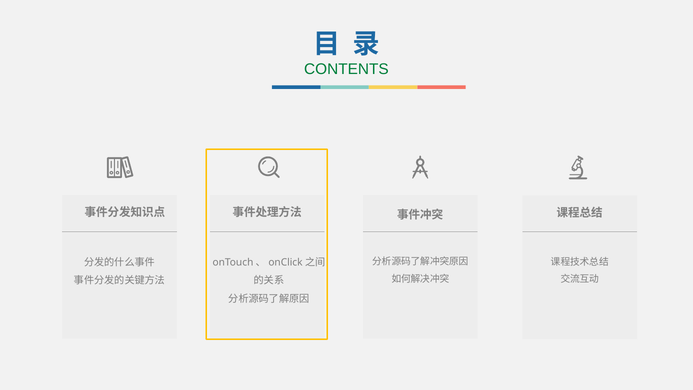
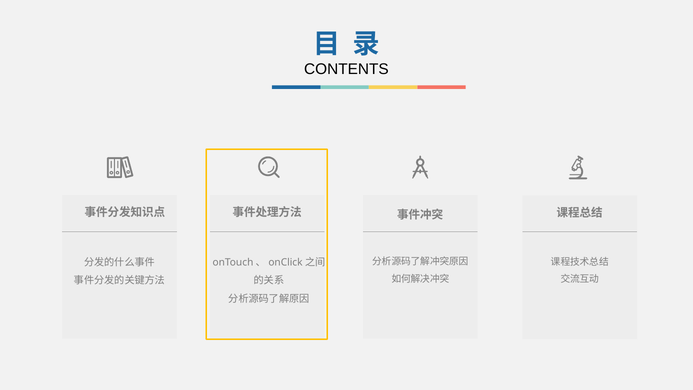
CONTENTS colour: green -> black (346, 69)
